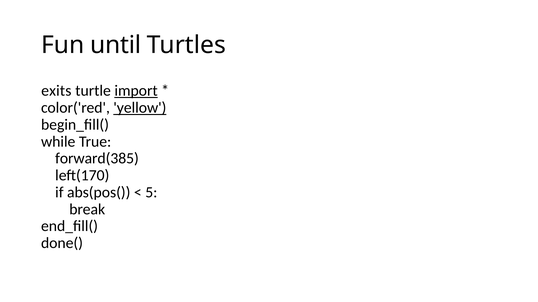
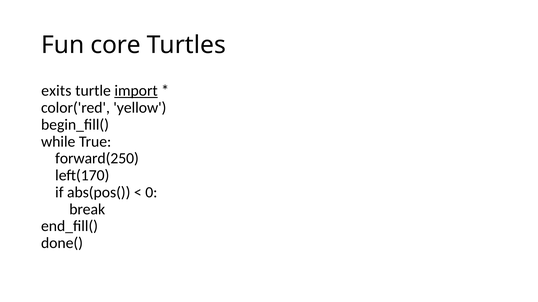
until: until -> core (116, 45)
yellow underline: present -> none (140, 108)
forward(385: forward(385 -> forward(250 (97, 159)
5: 5 -> 0 (151, 193)
